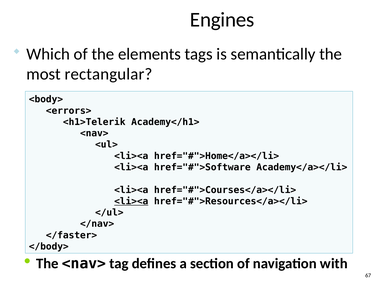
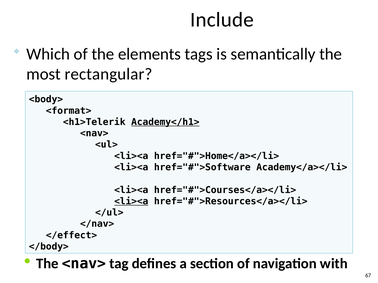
Engines: Engines -> Include (222, 20)
<errors>: <errors> -> <format> (69, 111)
Academy</h1> underline: none -> present (165, 122)
</faster>: </faster> -> </effect> (72, 236)
